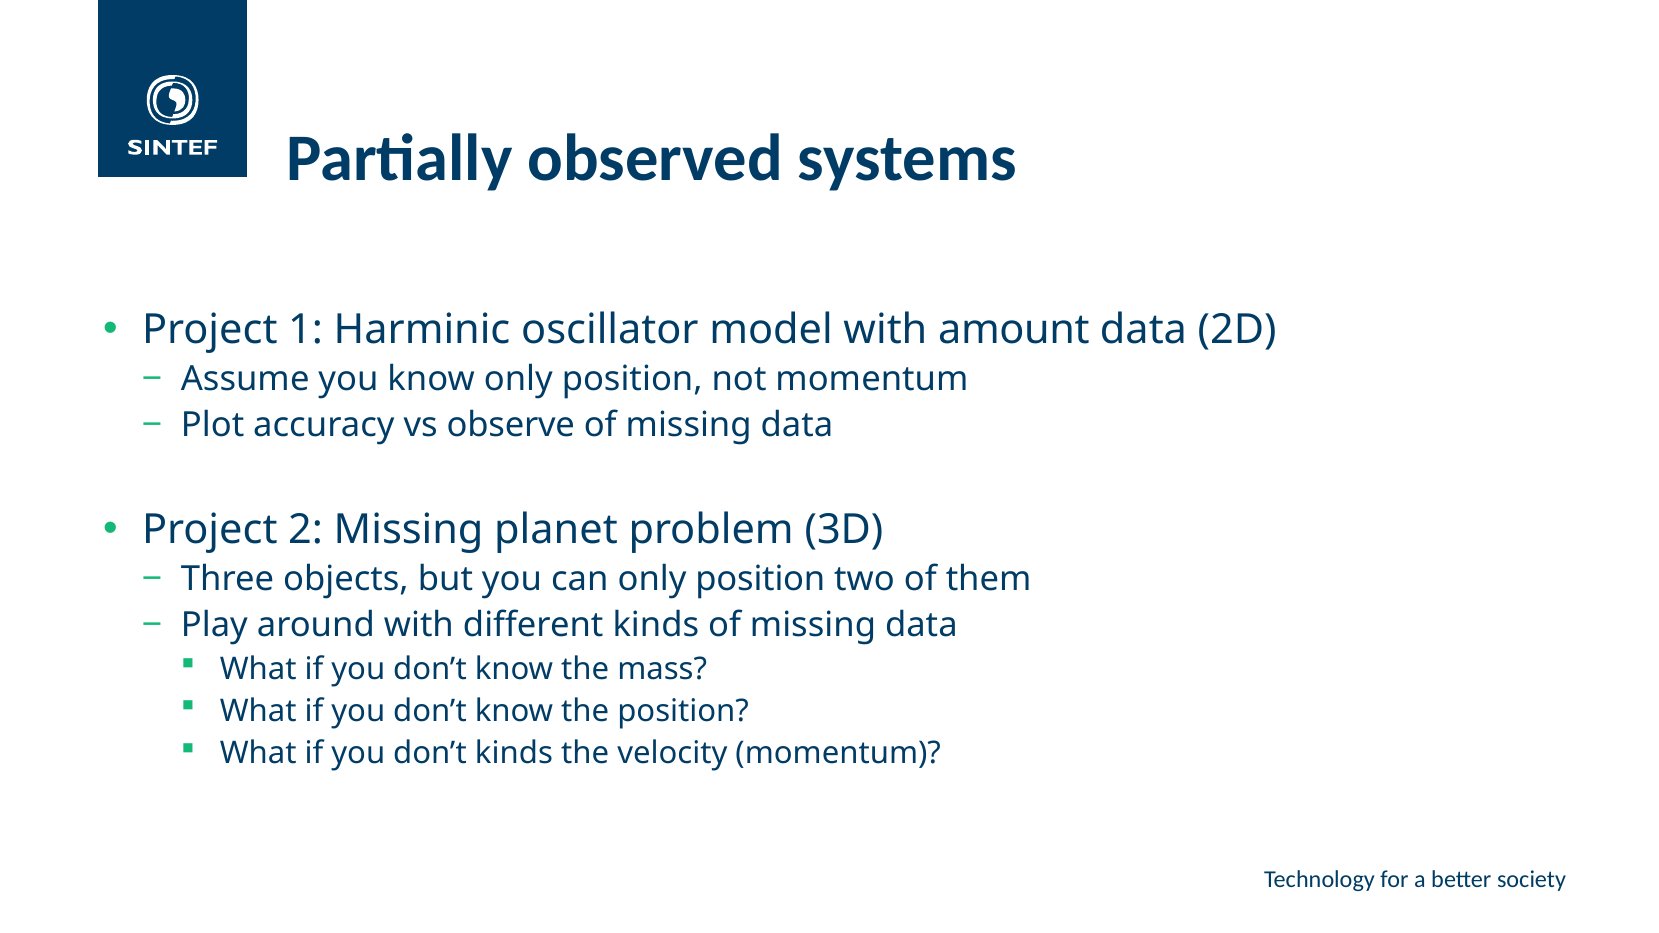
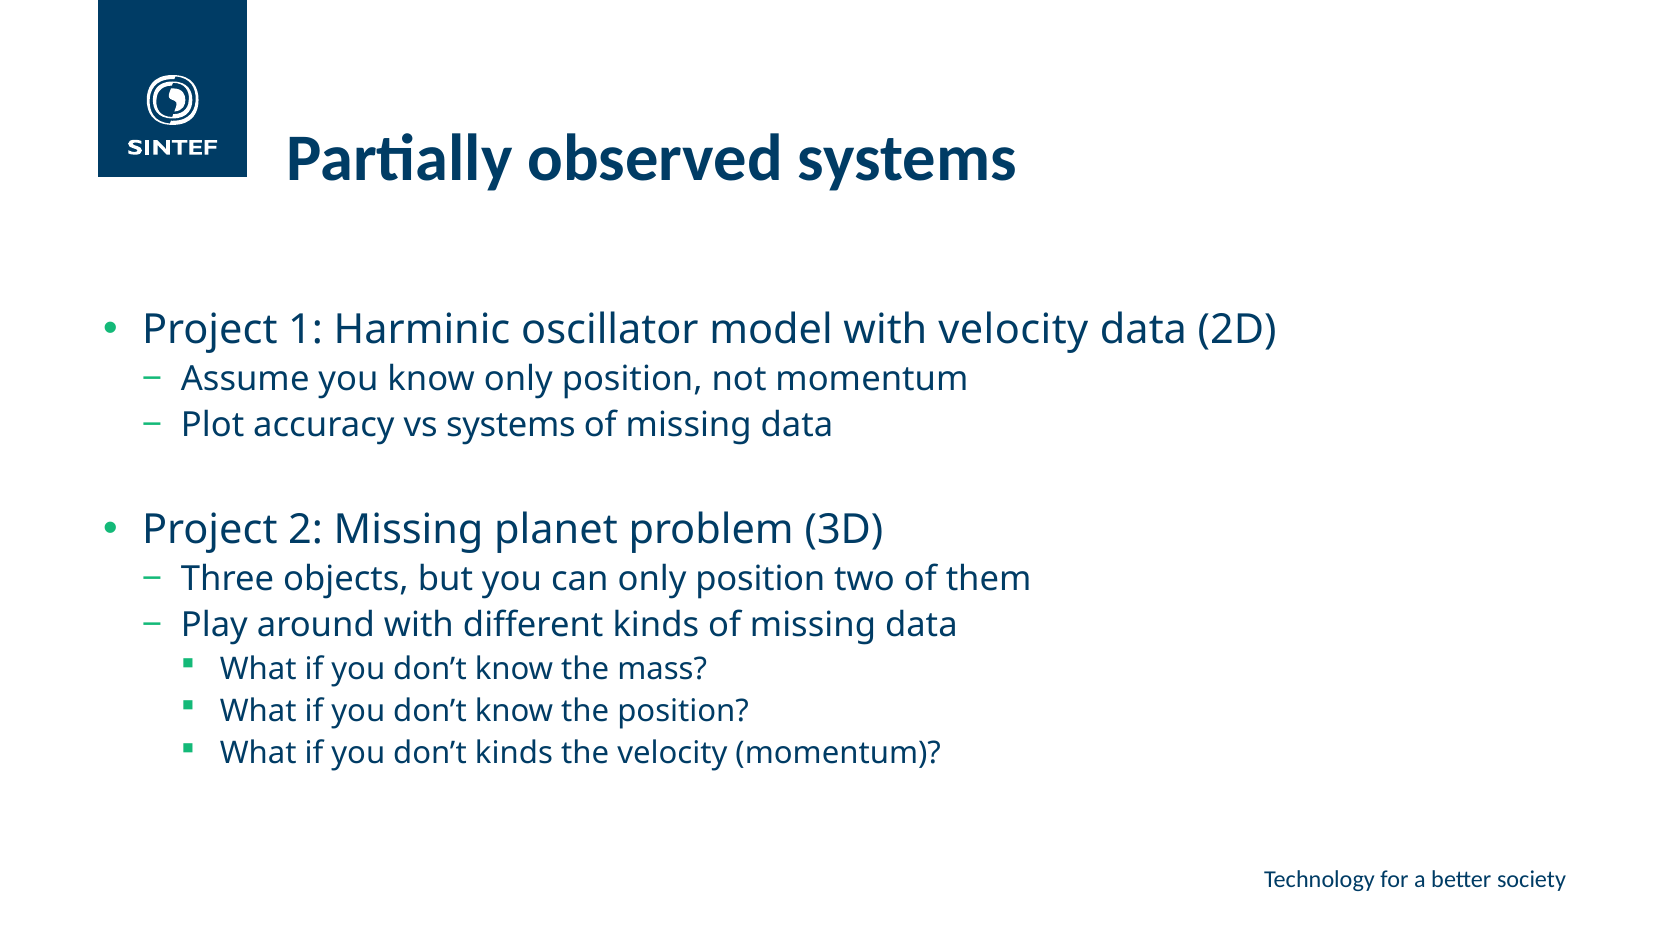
with amount: amount -> velocity (1013, 330)
vs observe: observe -> systems (511, 425)
